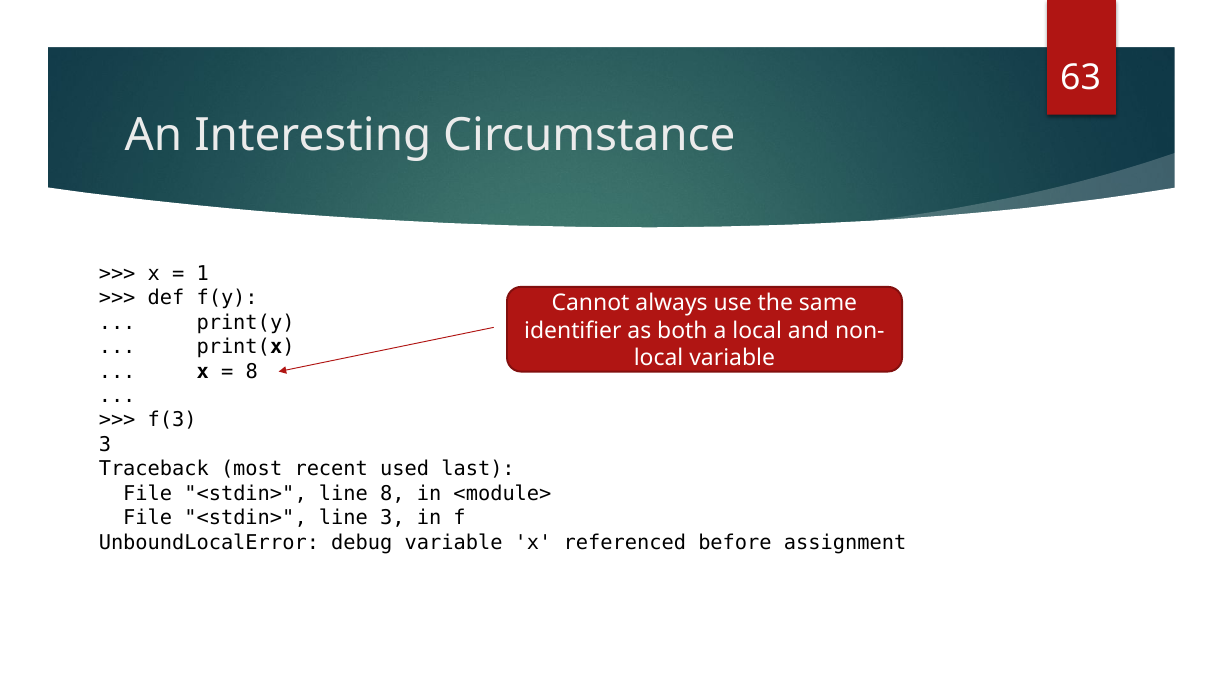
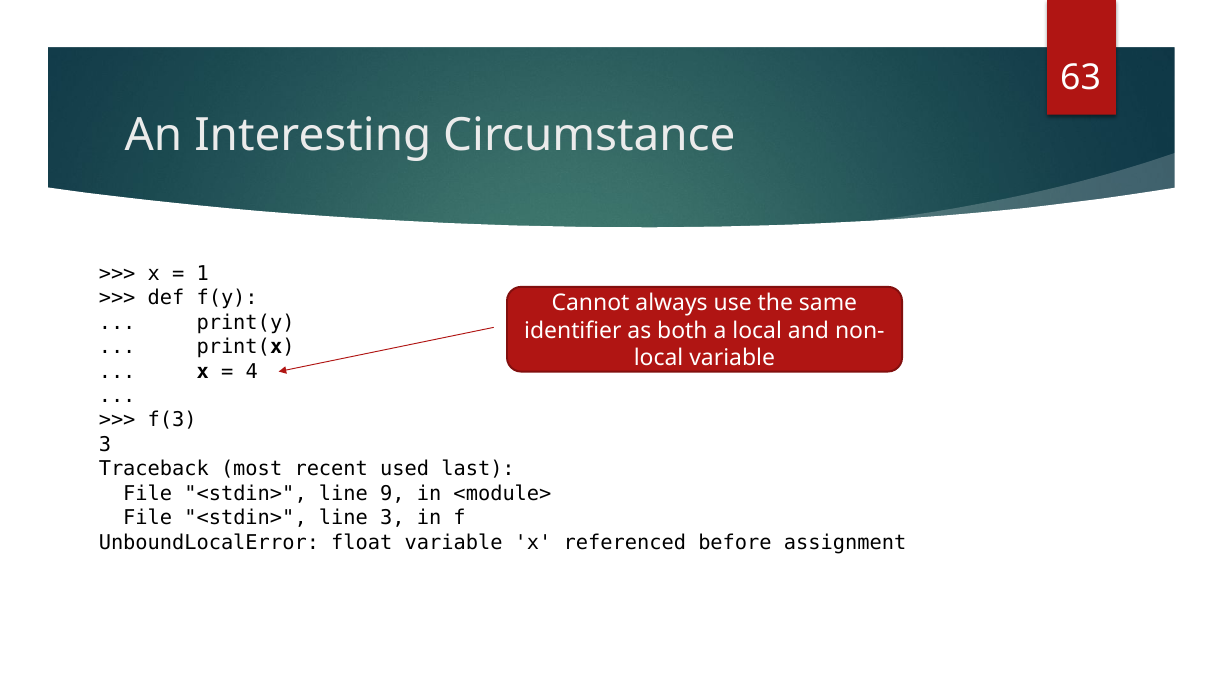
8: 8 -> 4 (252, 371)
line 8: 8 -> 9 (392, 494)
debug: debug -> float (362, 542)
